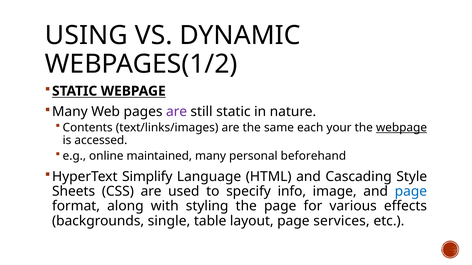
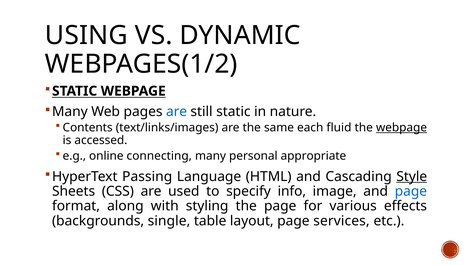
are colour: purple -> blue (177, 112)
your: your -> fluid (339, 128)
maintained: maintained -> connecting (159, 156)
beforehand: beforehand -> appropriate (313, 156)
Simplify: Simplify -> Passing (147, 177)
Style underline: none -> present (412, 177)
